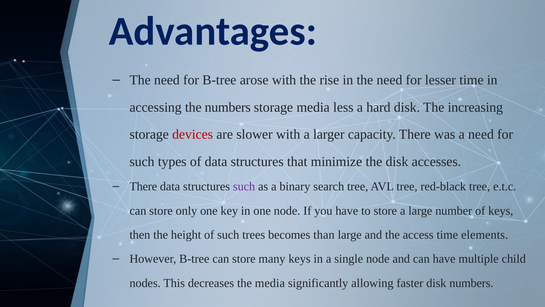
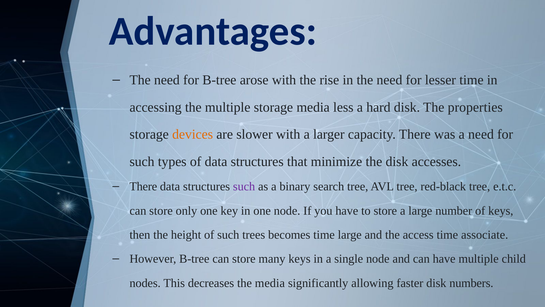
the numbers: numbers -> multiple (228, 107)
increasing: increasing -> properties (475, 107)
devices colour: red -> orange (193, 134)
becomes than: than -> time (324, 234)
elements: elements -> associate (485, 234)
